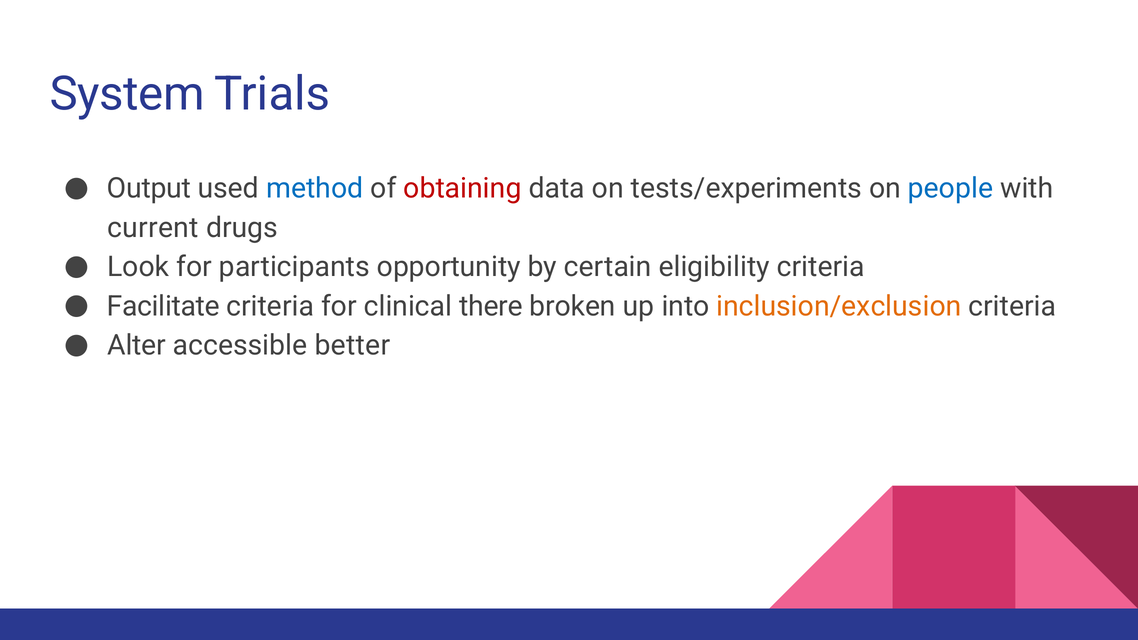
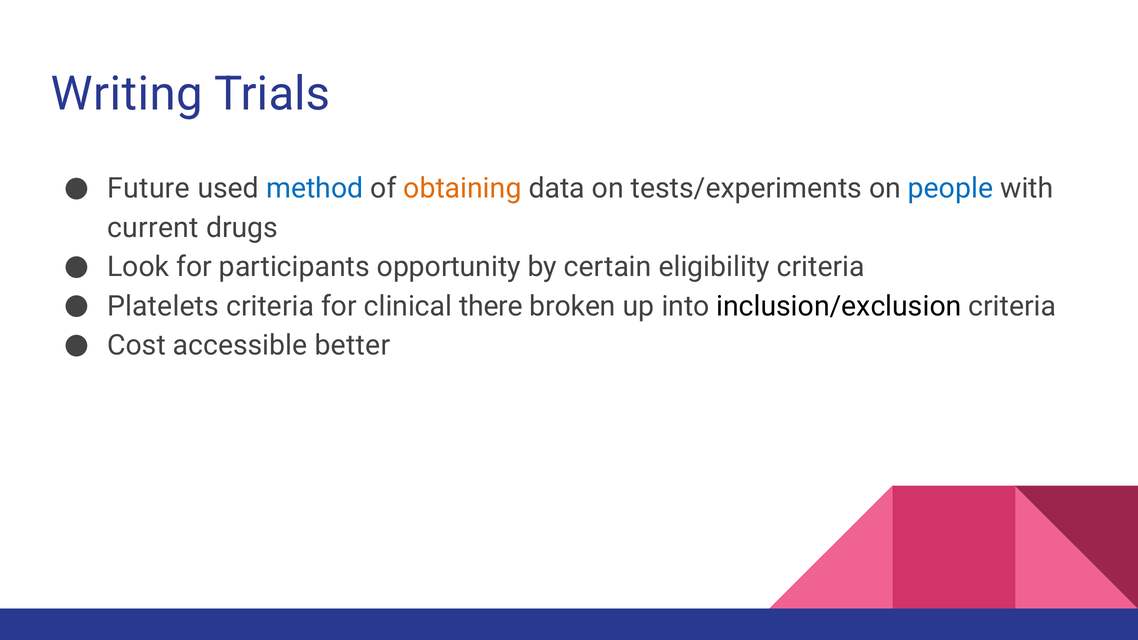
System: System -> Writing (127, 94)
Output: Output -> Future (149, 189)
obtaining colour: red -> orange (462, 189)
Facilitate: Facilitate -> Platelets (163, 306)
inclusion/exclusion colour: orange -> black (839, 306)
Alter: Alter -> Cost (136, 346)
